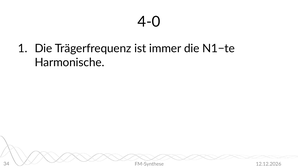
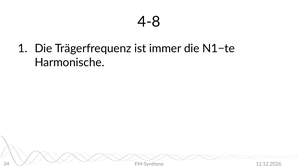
4-0: 4-0 -> 4-8 (149, 22)
